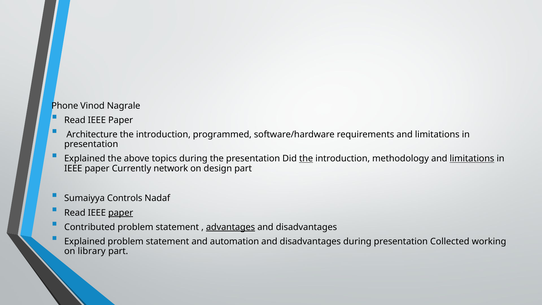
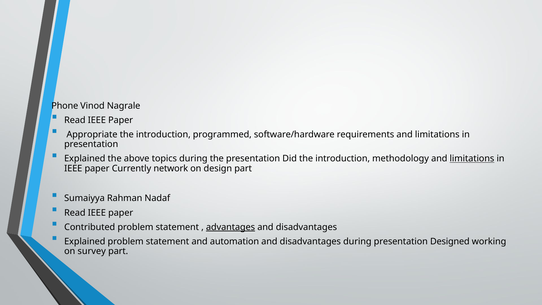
Architecture: Architecture -> Appropriate (92, 134)
the underline: present -> none (306, 159)
Controls: Controls -> Rahman (125, 198)
paper underline: present -> none (121, 213)
Collected: Collected -> Designed (450, 241)
library: library -> survey (92, 251)
